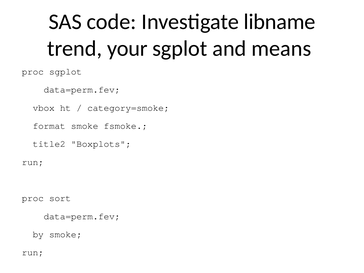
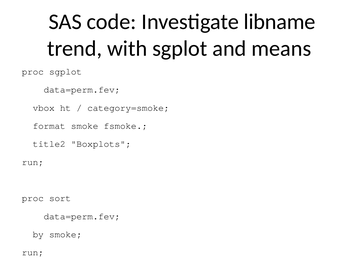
your: your -> with (127, 49)
